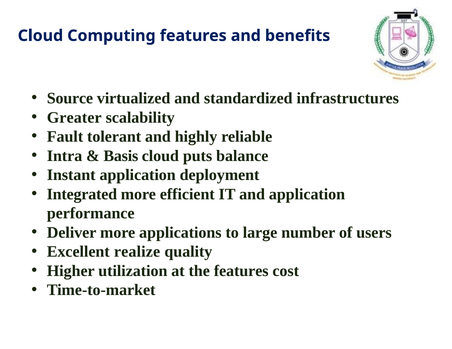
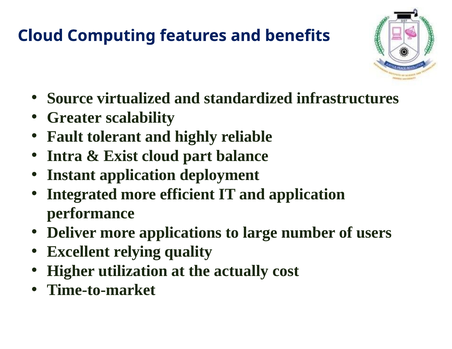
Basis: Basis -> Exist (121, 156)
puts: puts -> part (198, 156)
realize: realize -> relying (137, 252)
the features: features -> actually (241, 271)
